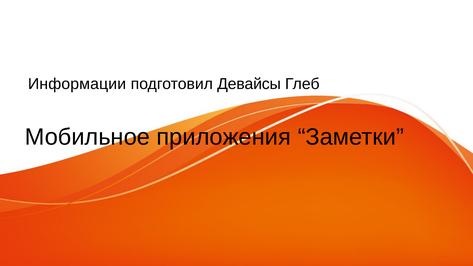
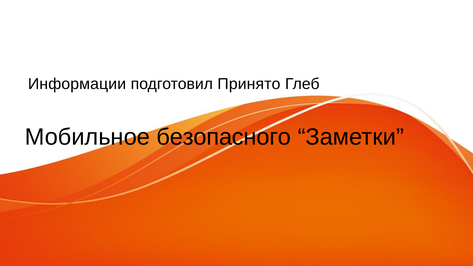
Девайсы: Девайсы -> Принято (249, 84)
приложения: приложения -> безопасного (224, 137)
